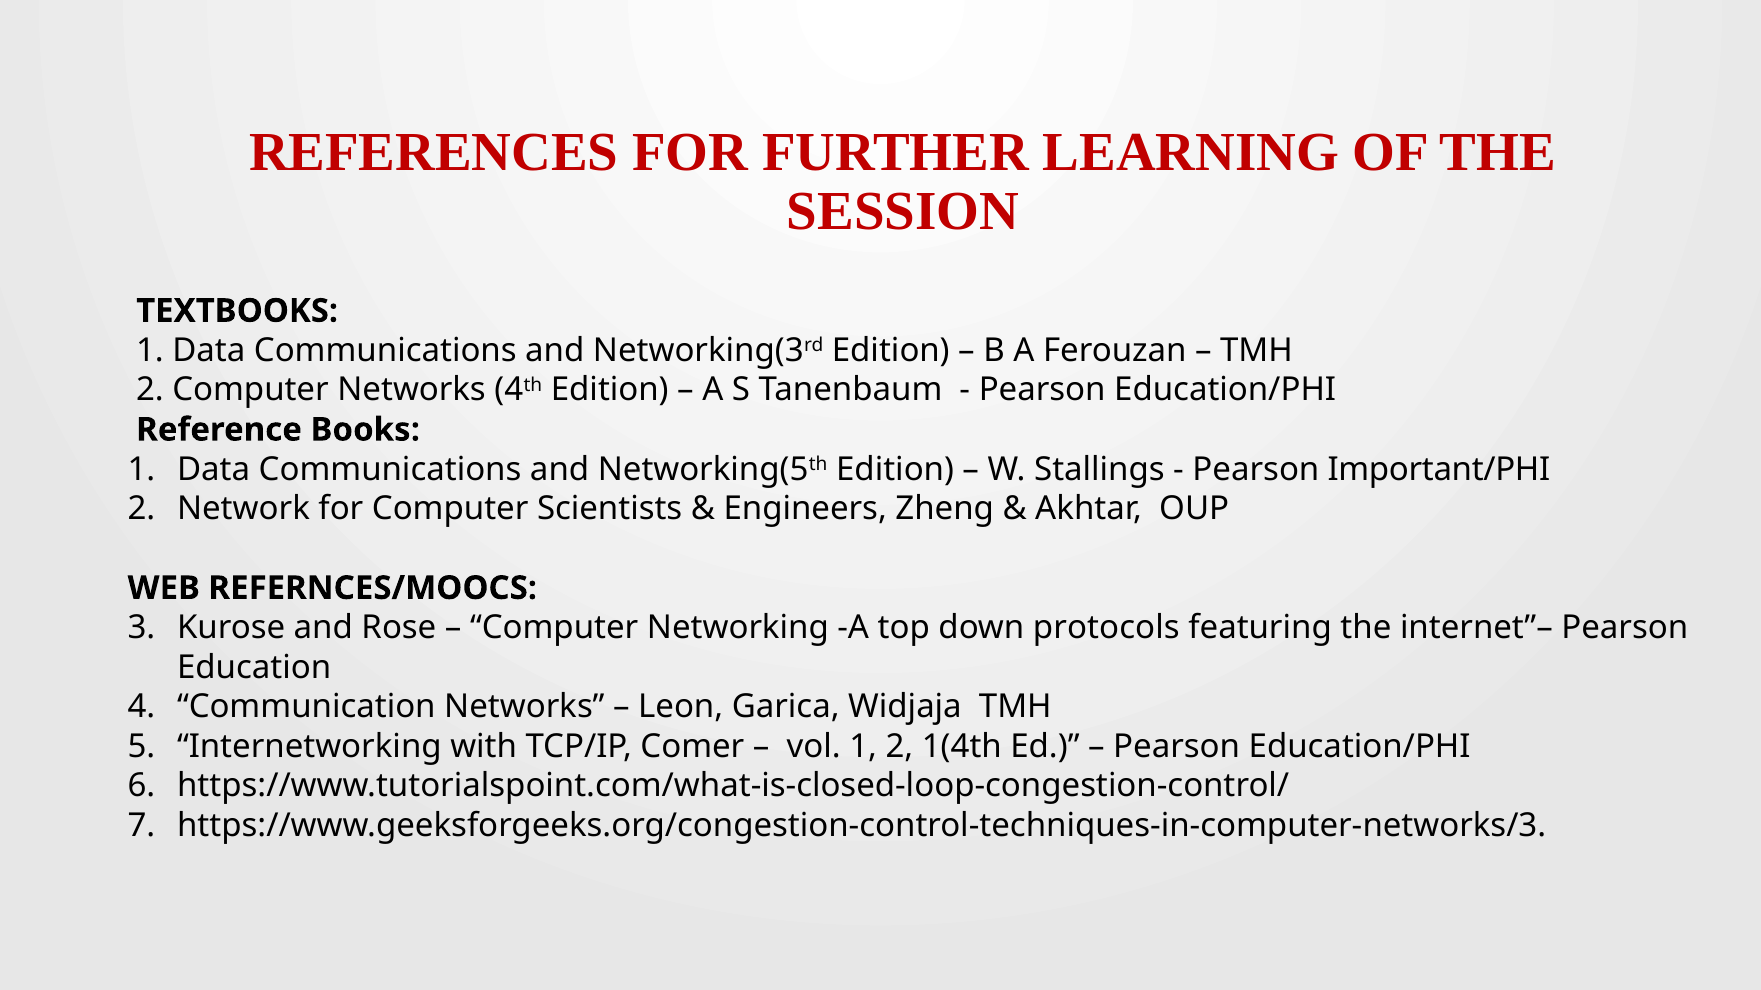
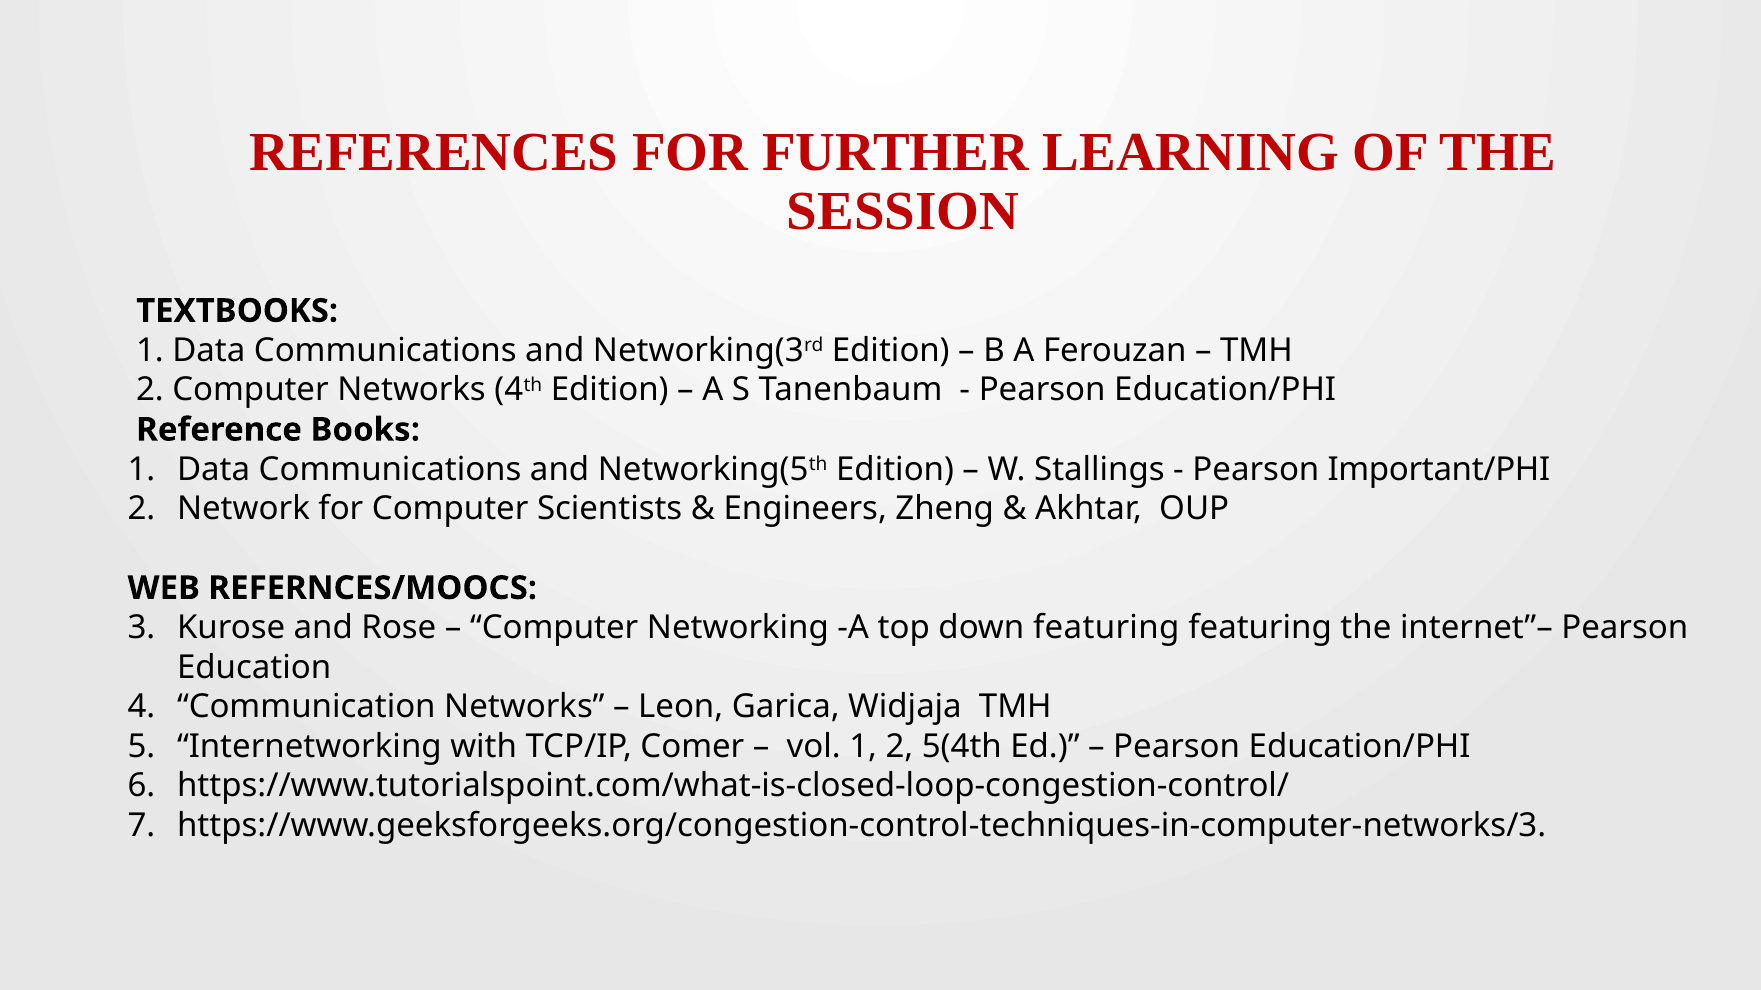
down protocols: protocols -> featuring (1106, 628)
1(4th: 1(4th -> 5(4th (962, 747)
